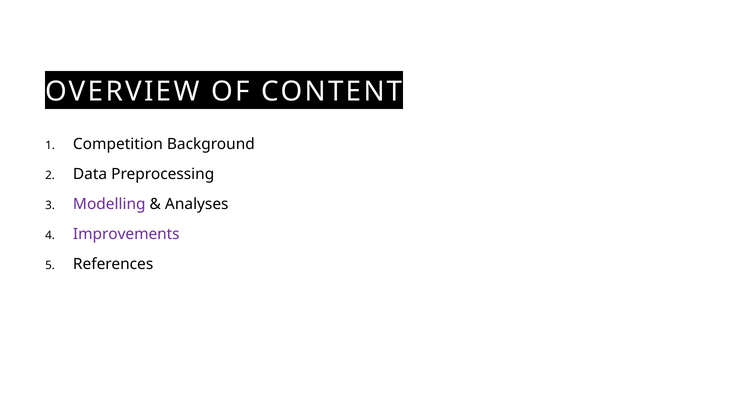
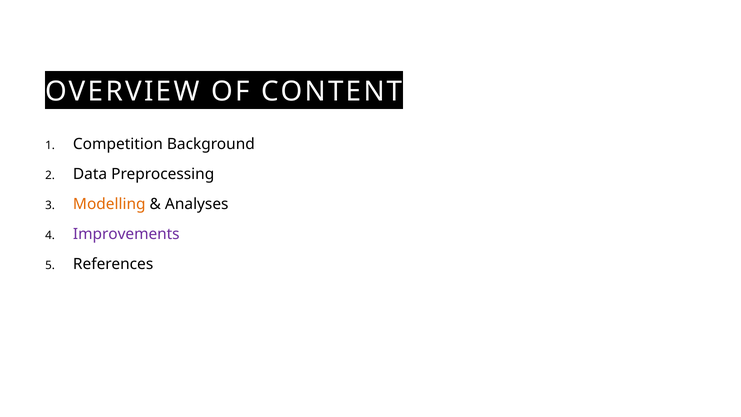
Modelling colour: purple -> orange (109, 204)
